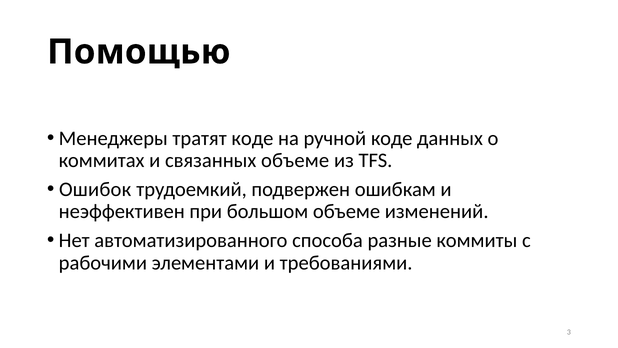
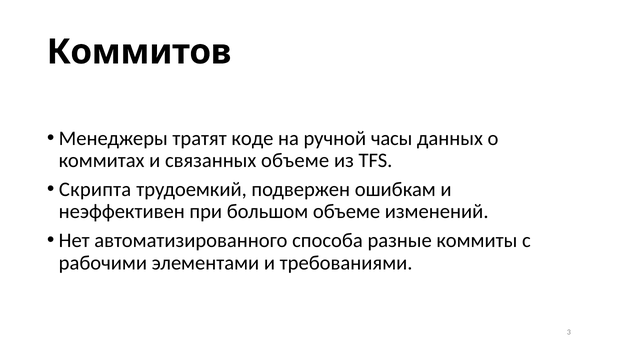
Помощью: Помощью -> Коммитов (139, 52)
ручной коде: коде -> часы (392, 138)
Ошибок: Ошибок -> Скрипта (95, 189)
